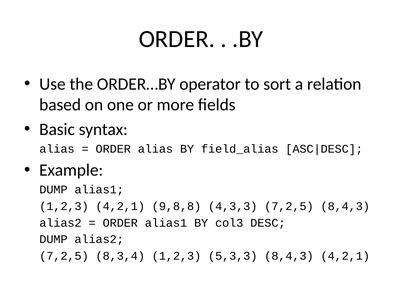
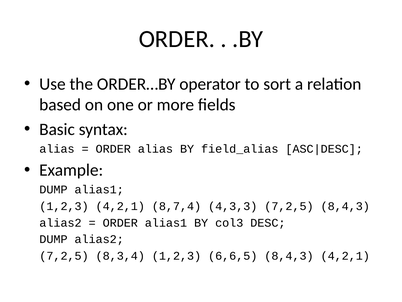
9,8,8: 9,8,8 -> 8,7,4 (177, 206)
5,3,3: 5,3,3 -> 6,6,5 (233, 256)
